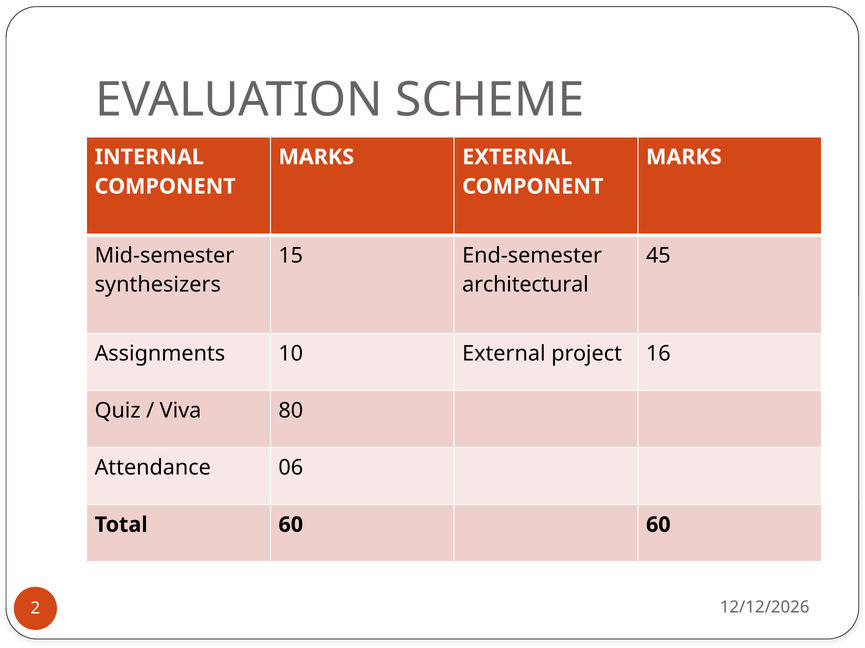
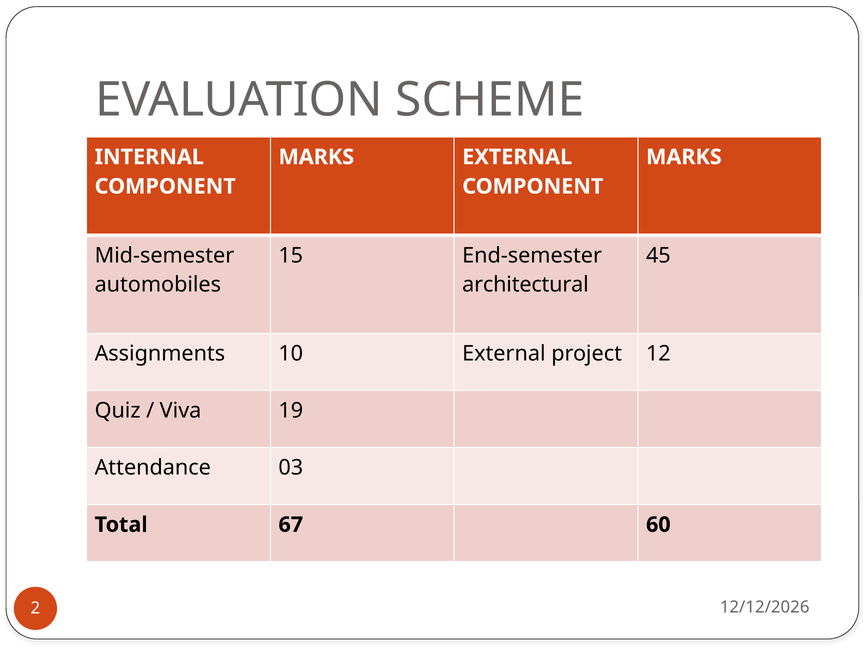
synthesizers: synthesizers -> automobiles (158, 285)
16: 16 -> 12 (658, 354)
80: 80 -> 19 (291, 411)
06: 06 -> 03 (291, 468)
Total 60: 60 -> 67 (291, 525)
